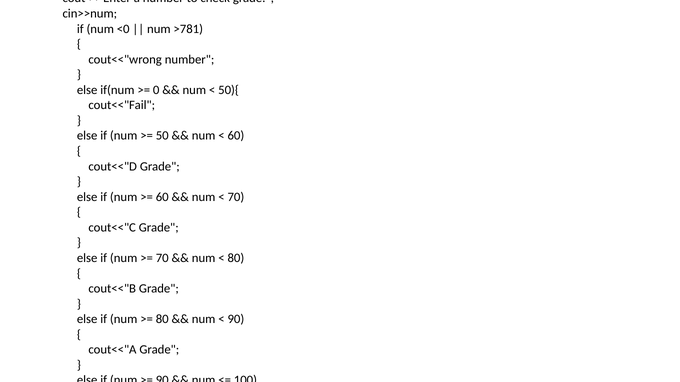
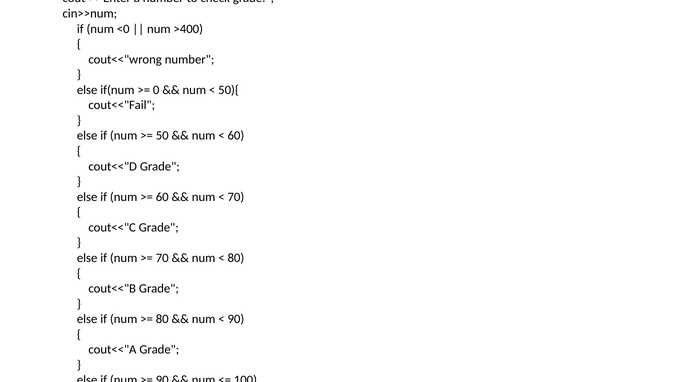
>781: >781 -> >400 (188, 29)
